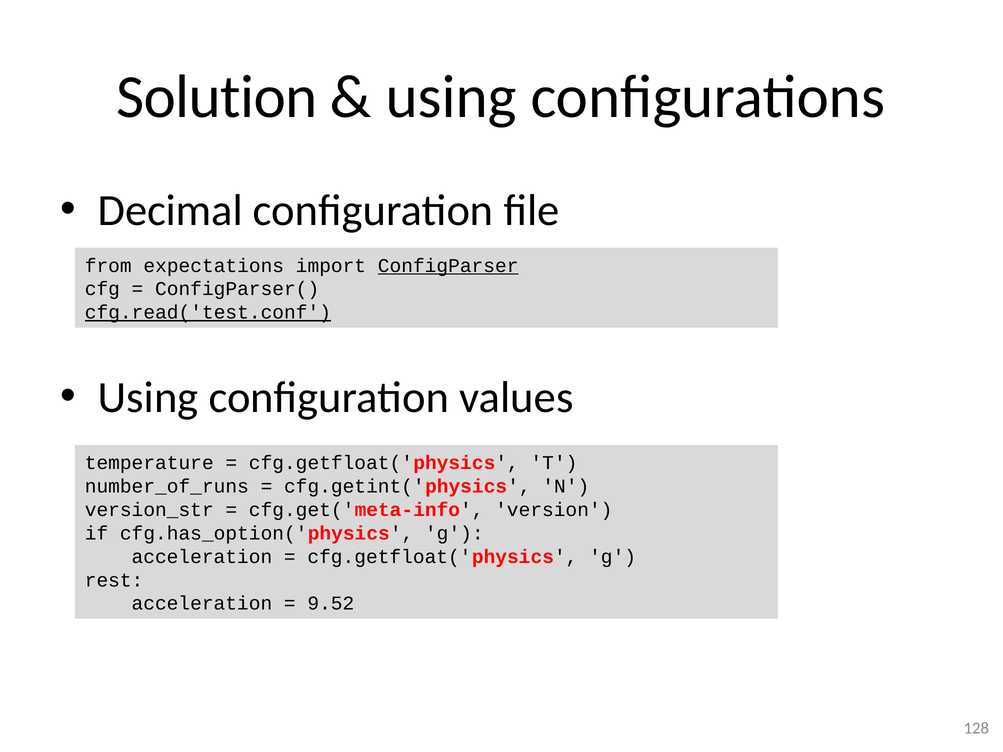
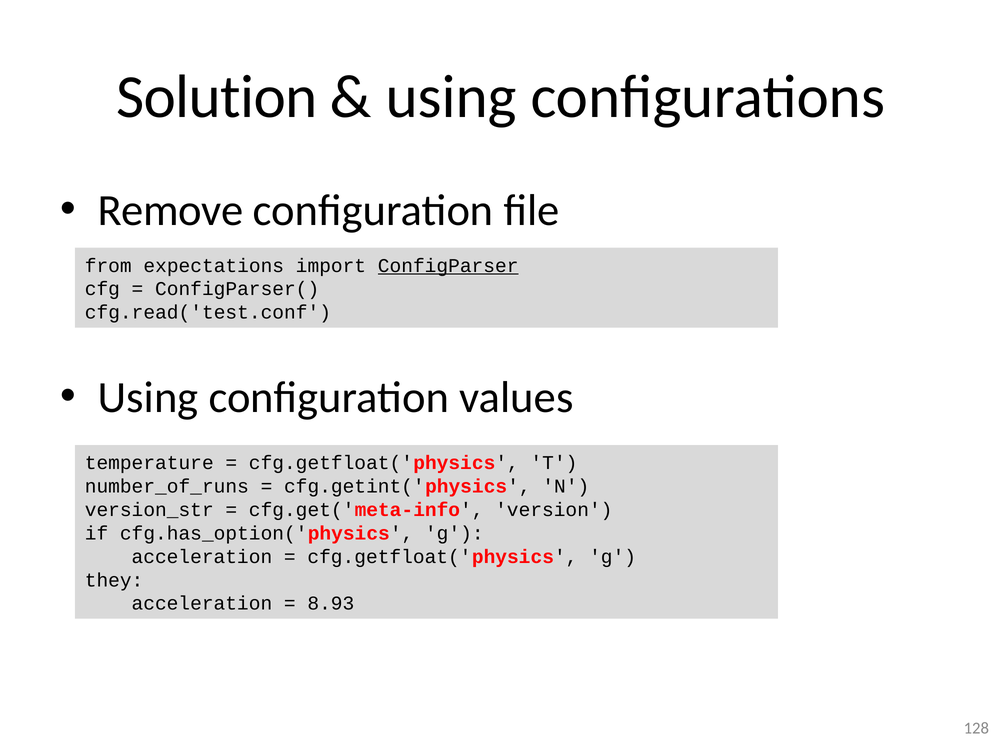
Decimal: Decimal -> Remove (170, 210)
cfg.read('test.conf underline: present -> none (208, 313)
rest: rest -> they (114, 580)
9.52: 9.52 -> 8.93 (331, 604)
